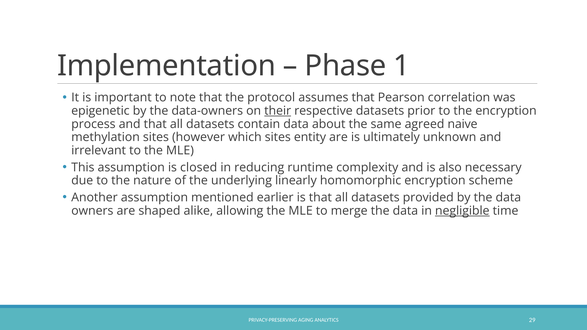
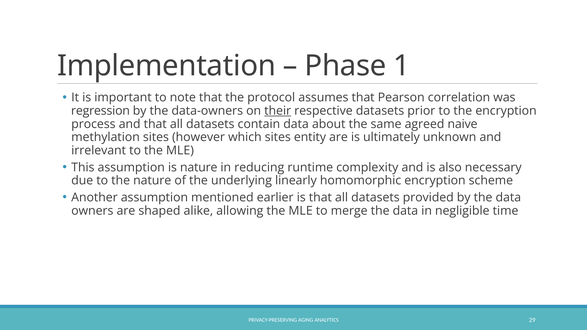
epigenetic: epigenetic -> regression (100, 111)
is closed: closed -> nature (199, 167)
negligible underline: present -> none (462, 211)
